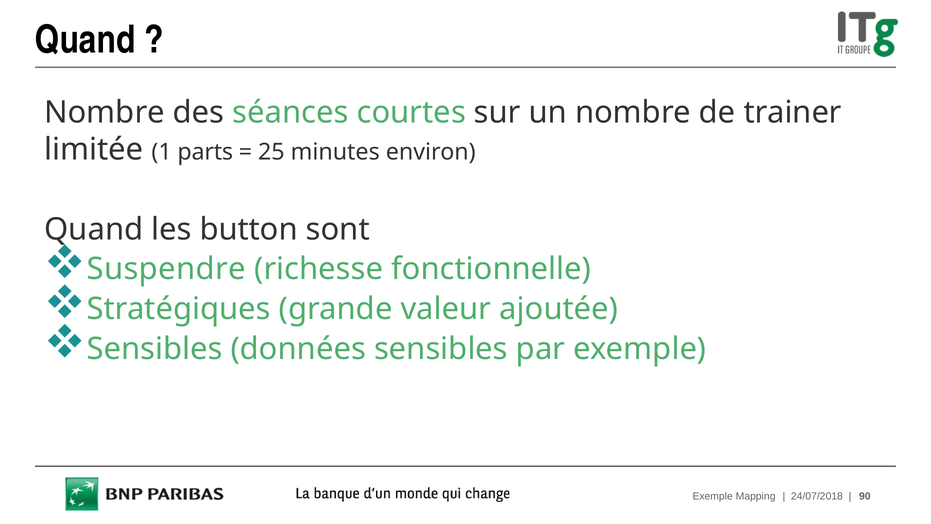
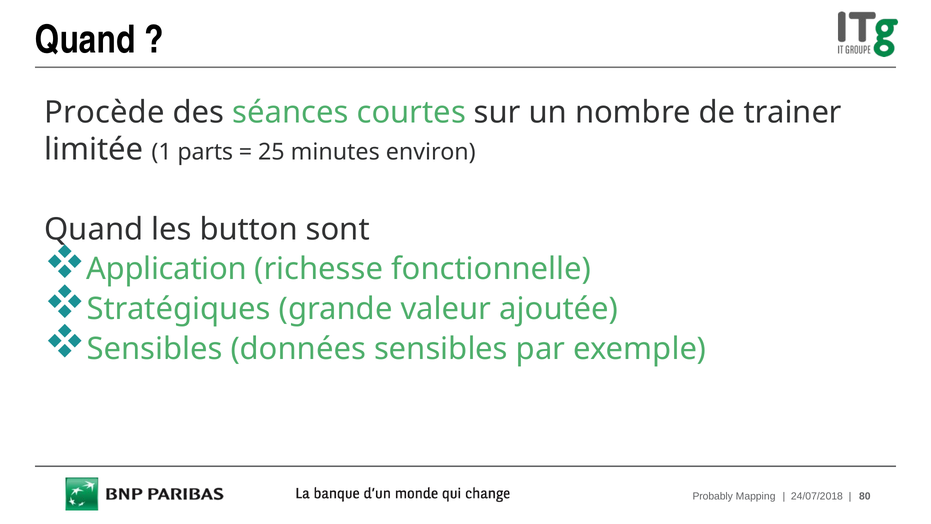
Nombre: Nombre -> Procède (104, 112)
Suspendre: Suspendre -> Application (167, 269)
Exemple: Exemple -> Probably (713, 496)
90: 90 -> 80 (865, 496)
